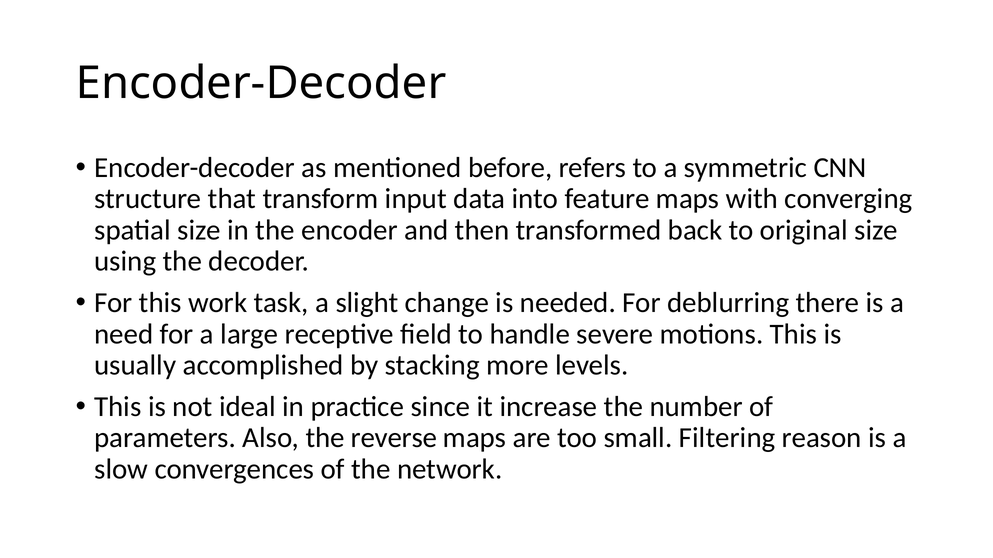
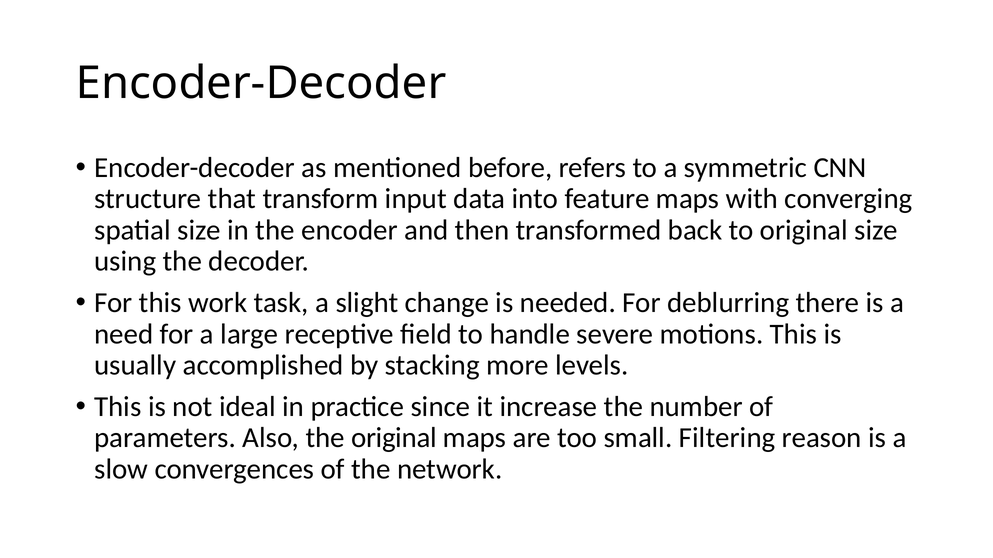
the reverse: reverse -> original (394, 438)
